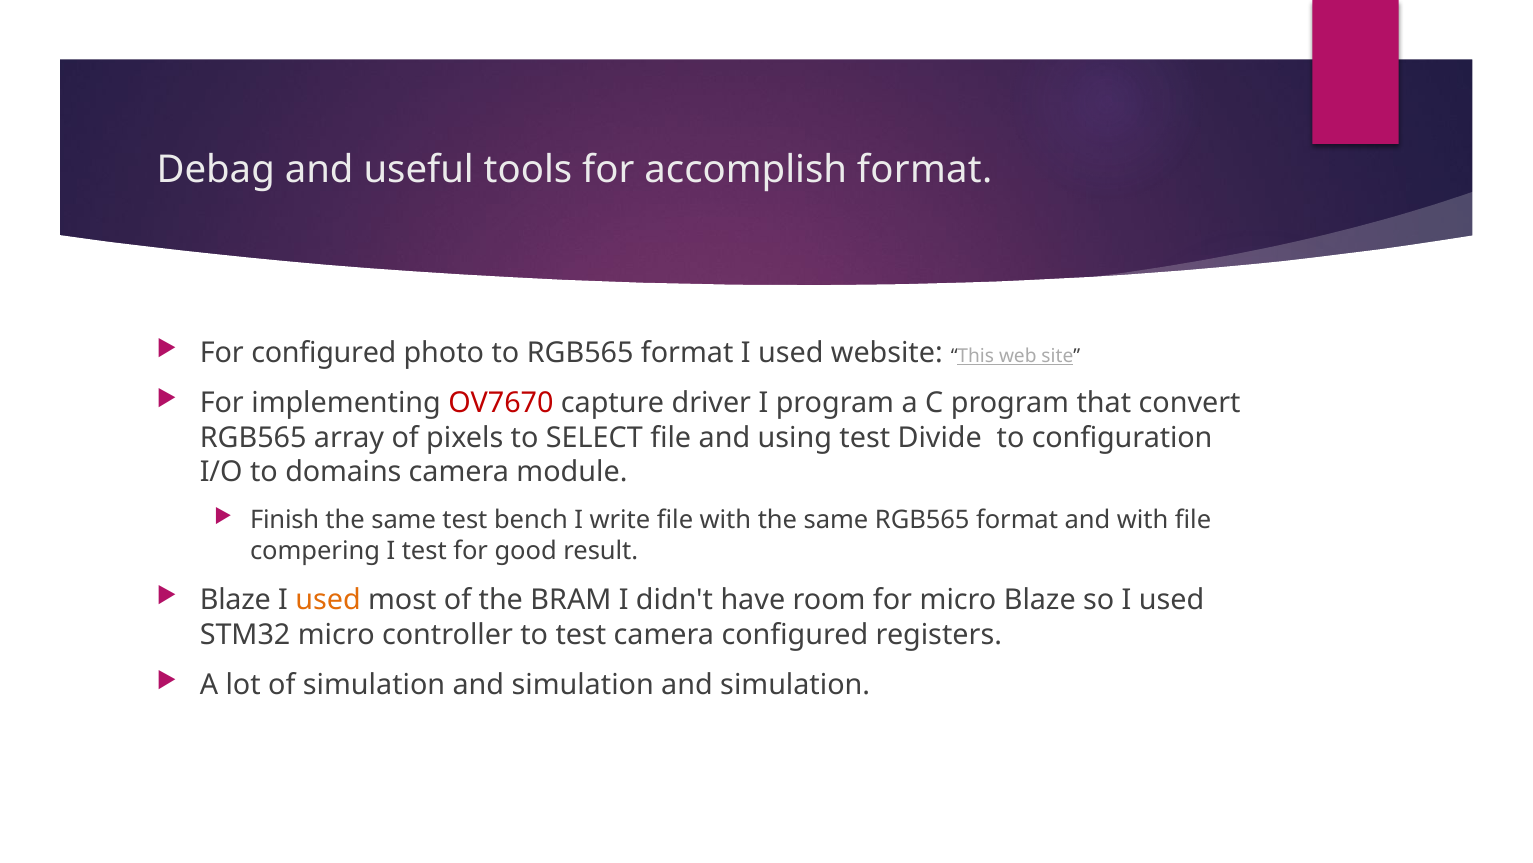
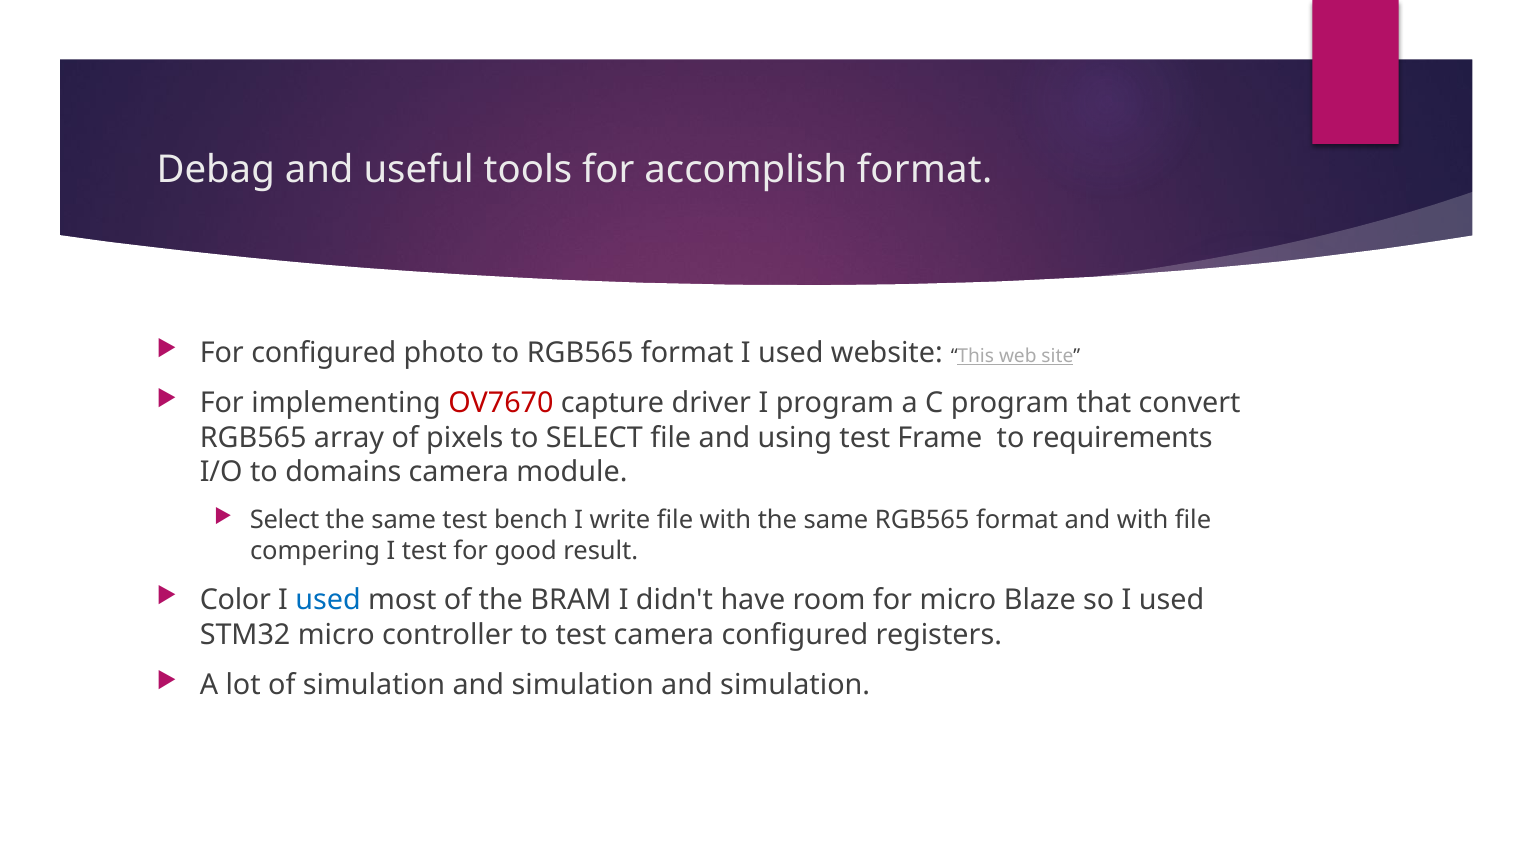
Divide: Divide -> Frame (940, 437)
configuration: configuration -> requirements (1122, 437)
Finish: Finish -> Select (285, 520)
Blaze: Blaze -> Color (235, 600)
used colour: orange -> blue (328, 600)
